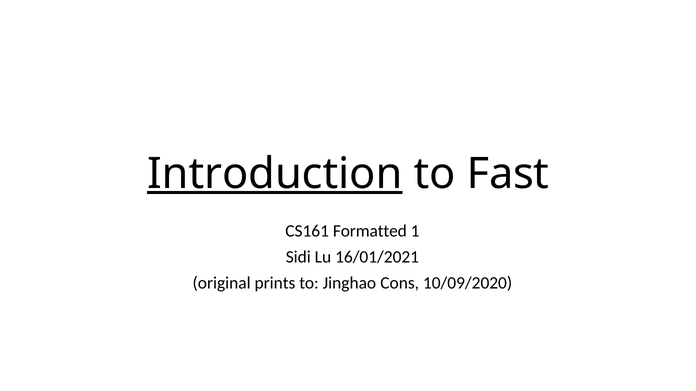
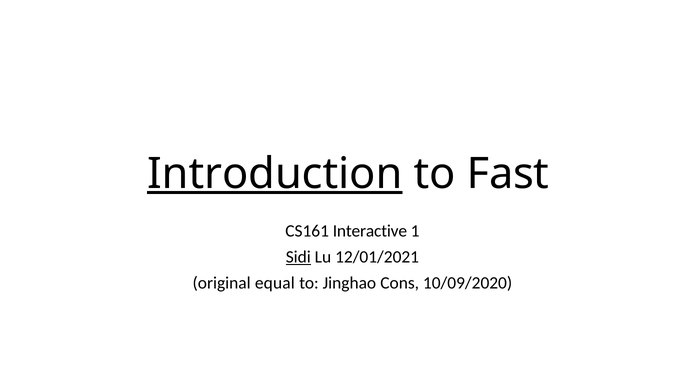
Formatted: Formatted -> Interactive (370, 231)
Sidi underline: none -> present (298, 257)
16/01/2021: 16/01/2021 -> 12/01/2021 (377, 257)
prints: prints -> equal (275, 283)
